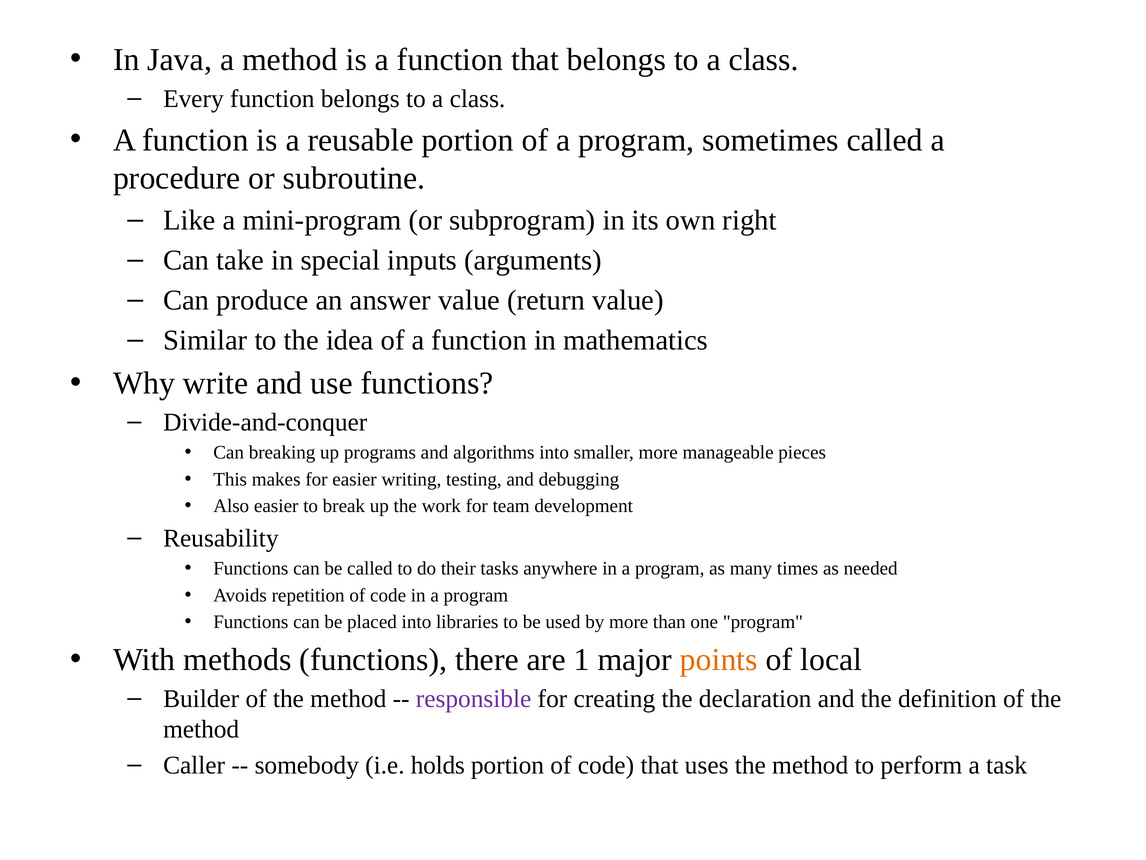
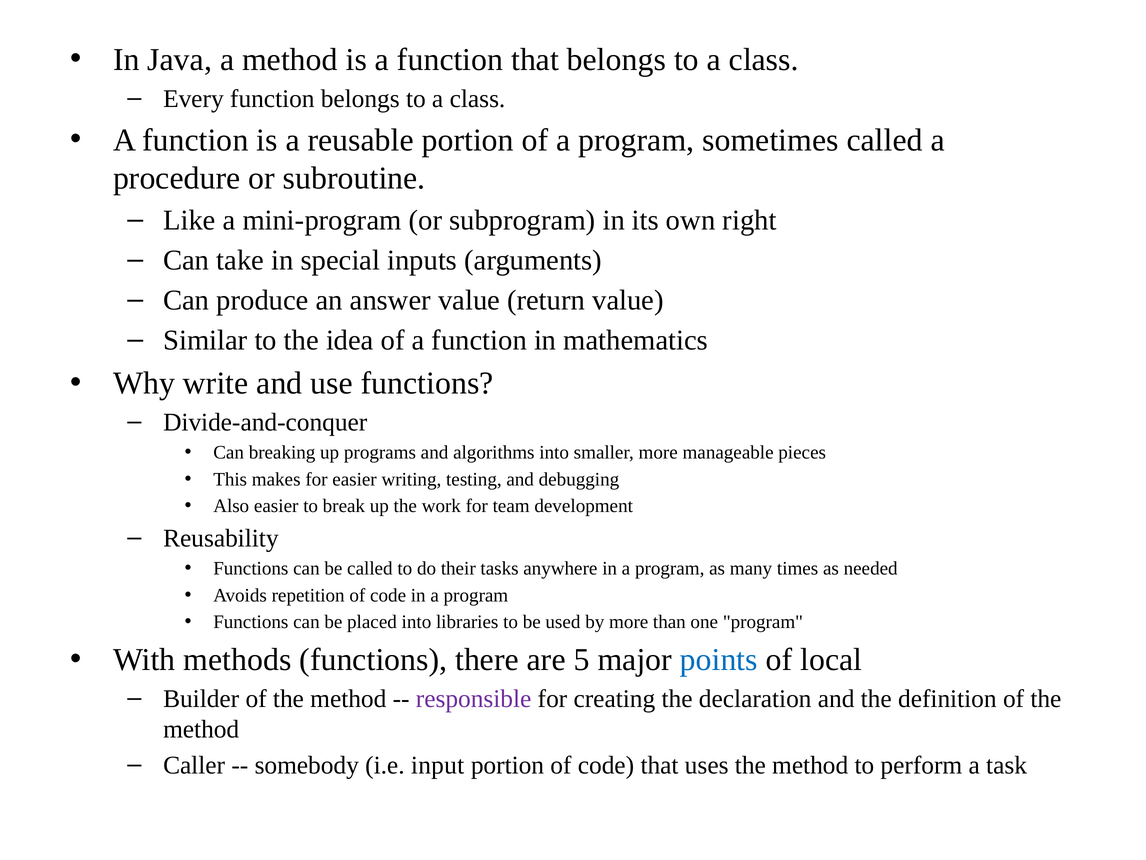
1: 1 -> 5 (582, 660)
points colour: orange -> blue (719, 660)
holds: holds -> input (438, 765)
